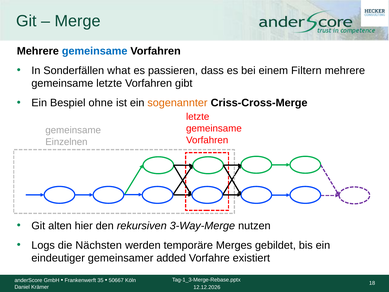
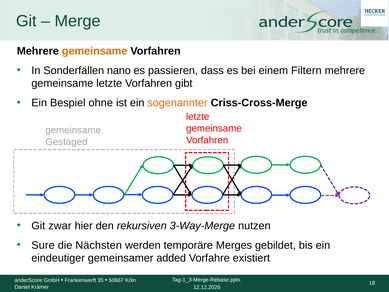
gemeinsame colour: blue -> orange (95, 51)
what: what -> nano (119, 70)
Einzelnen: Einzelnen -> Gestaged (66, 142)
alten: alten -> zwar (60, 226)
Logs: Logs -> Sure (43, 245)
